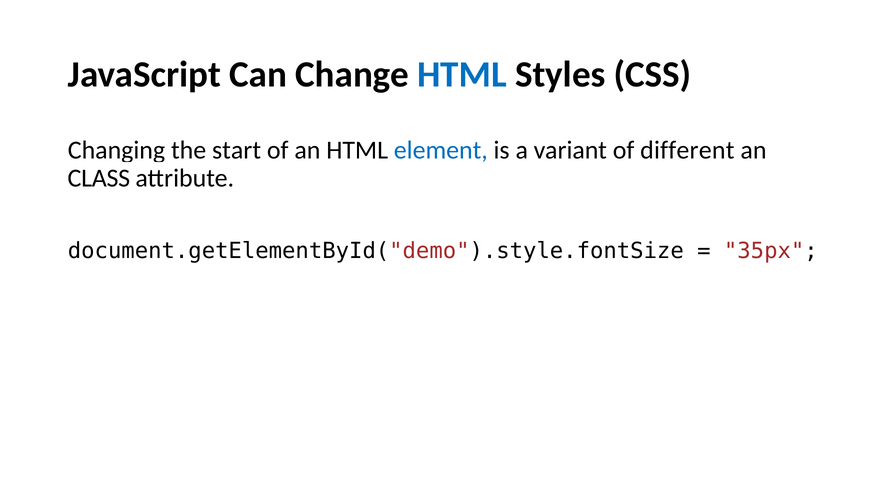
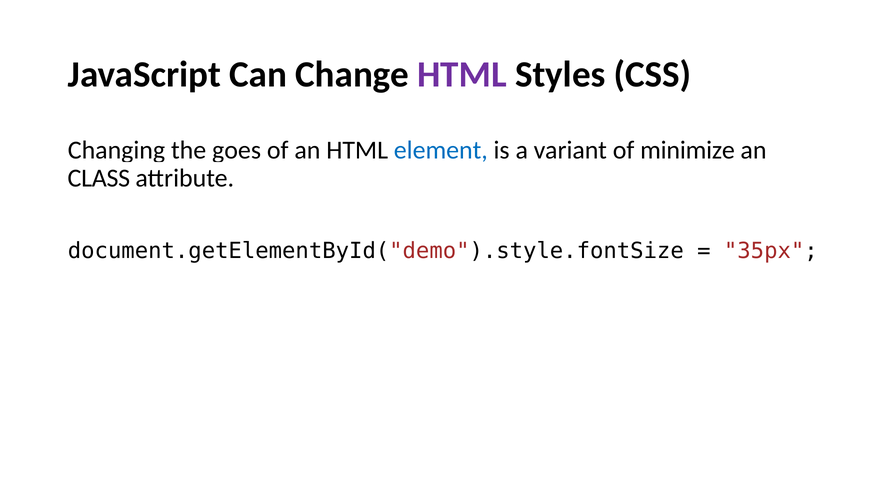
HTML colour: blue -> purple (462, 75)
start: start -> goes (237, 150)
different: different -> minimize (688, 150)
